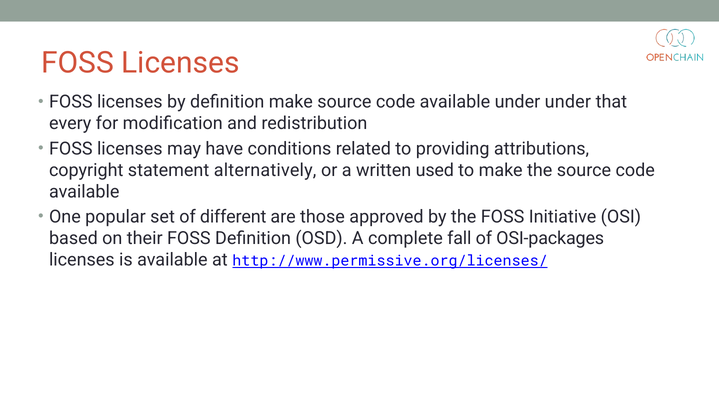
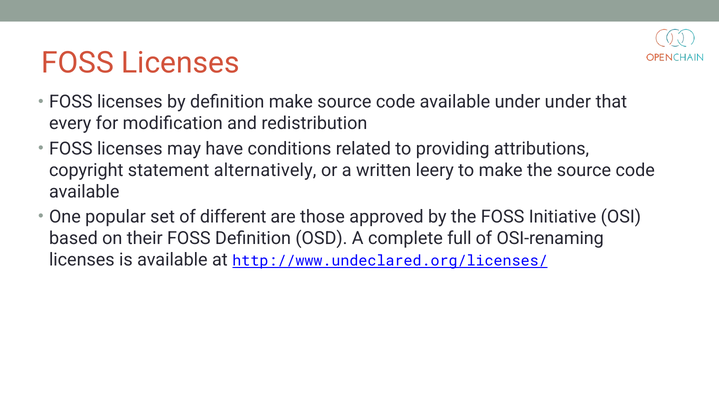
used: used -> leery (435, 170)
fall: fall -> full (459, 239)
OSI-packages: OSI-packages -> OSI-renaming (550, 239)
http://www.permissive.org/licenses/: http://www.permissive.org/licenses/ -> http://www.undeclared.org/licenses/ (390, 261)
